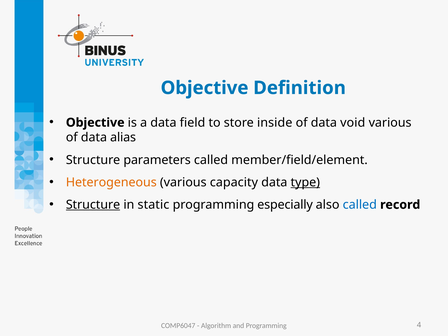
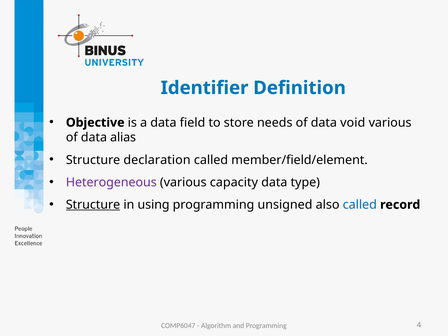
Objective: Objective -> Identifier (205, 88)
inside: inside -> needs (275, 123)
parameters: parameters -> declaration (157, 160)
Heterogeneous colour: orange -> purple (111, 182)
type underline: present -> none (305, 182)
static: static -> using (154, 205)
especially: especially -> unsigned (285, 205)
